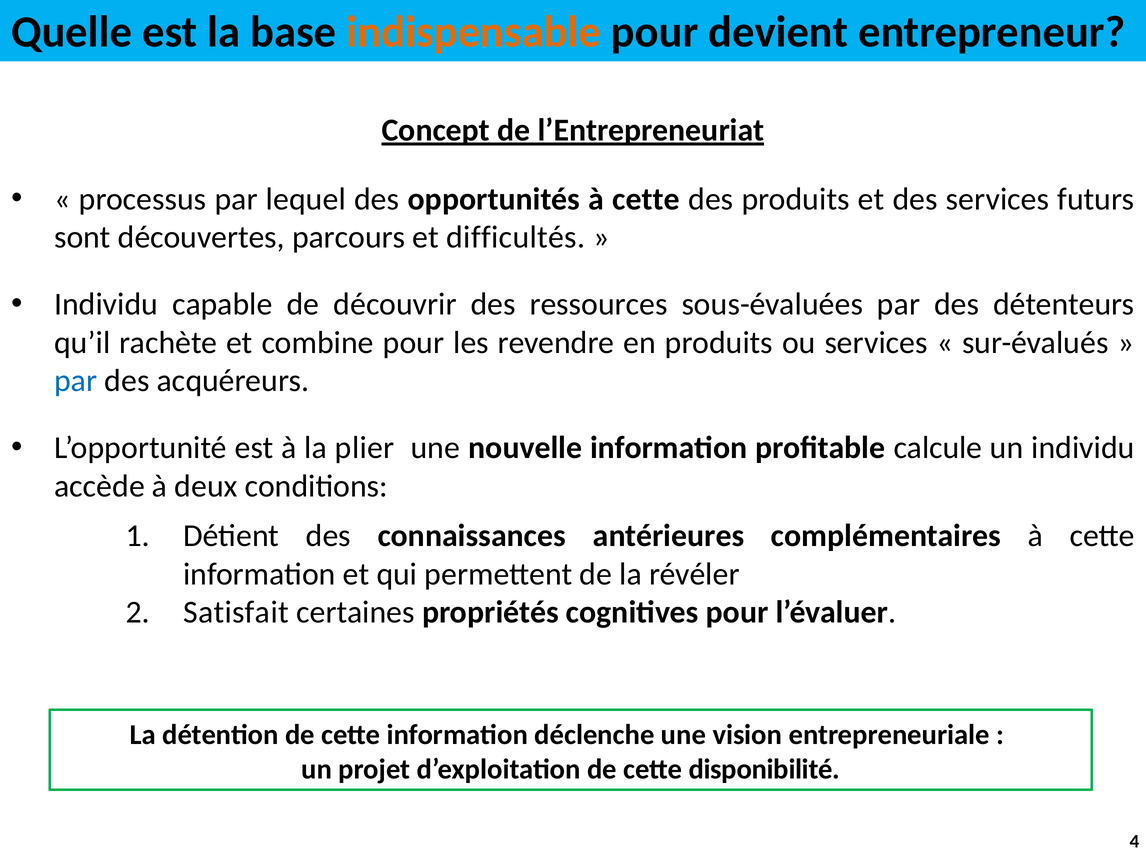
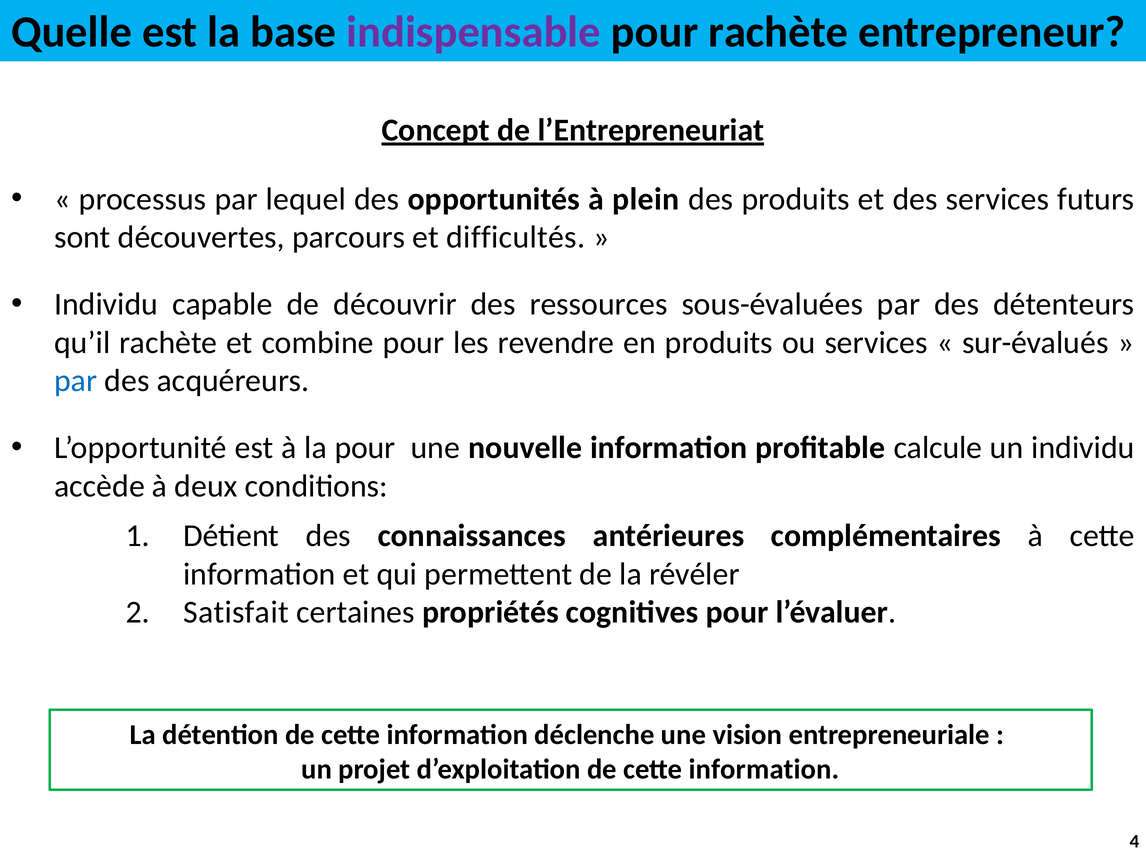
indispensable colour: orange -> purple (474, 32)
pour devient: devient -> rachète (778, 32)
opportunités à cette: cette -> plein (646, 199)
la plier: plier -> pour (365, 448)
d’exploitation de cette disponibilité: disponibilité -> information (764, 769)
